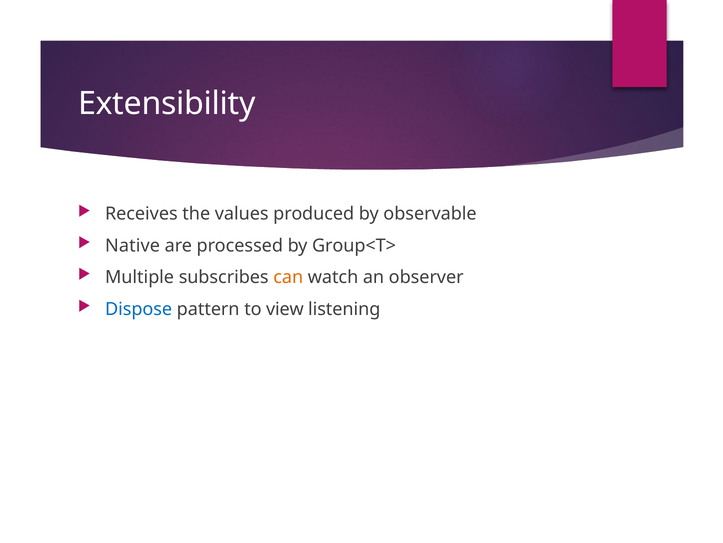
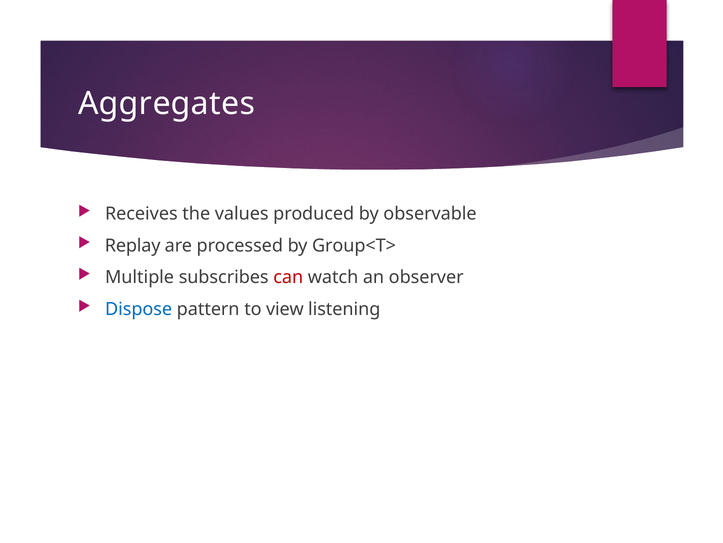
Extensibility: Extensibility -> Aggregates (167, 104)
Native: Native -> Replay (133, 245)
can colour: orange -> red (288, 277)
